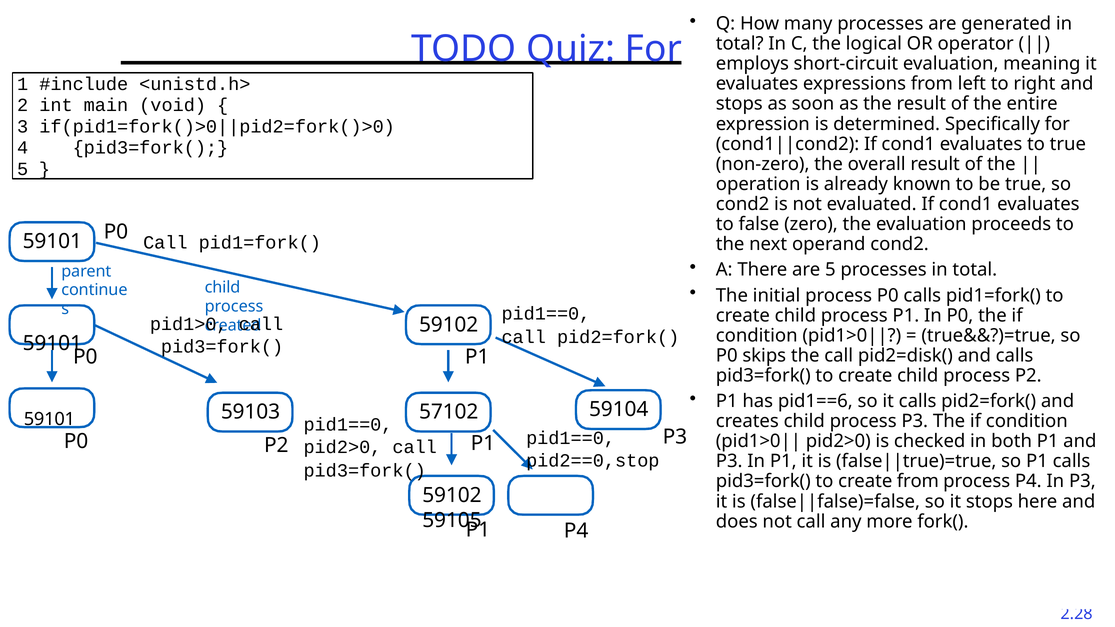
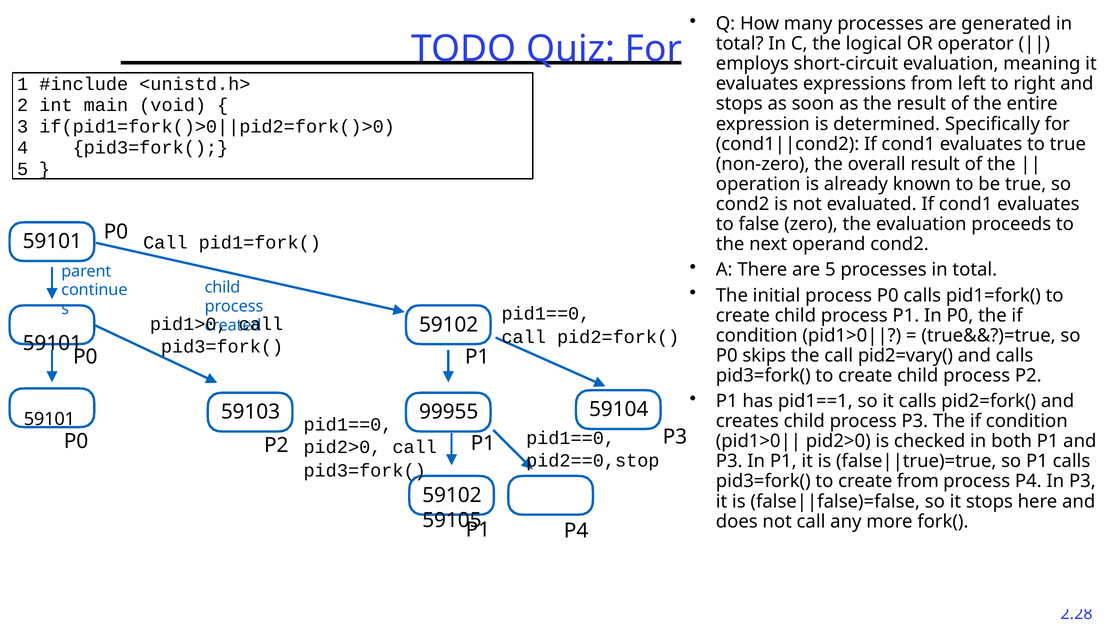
pid2=disk(: pid2=disk( -> pid2=vary( (905, 356)
pid1==6: pid1==6 -> pid1==1 (815, 401)
57102: 57102 -> 99955 (449, 412)
